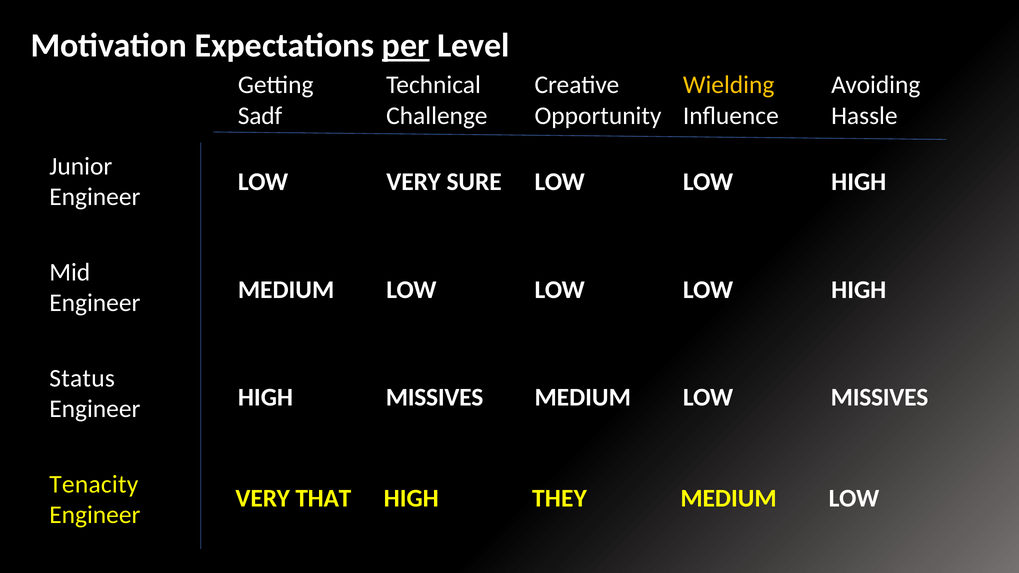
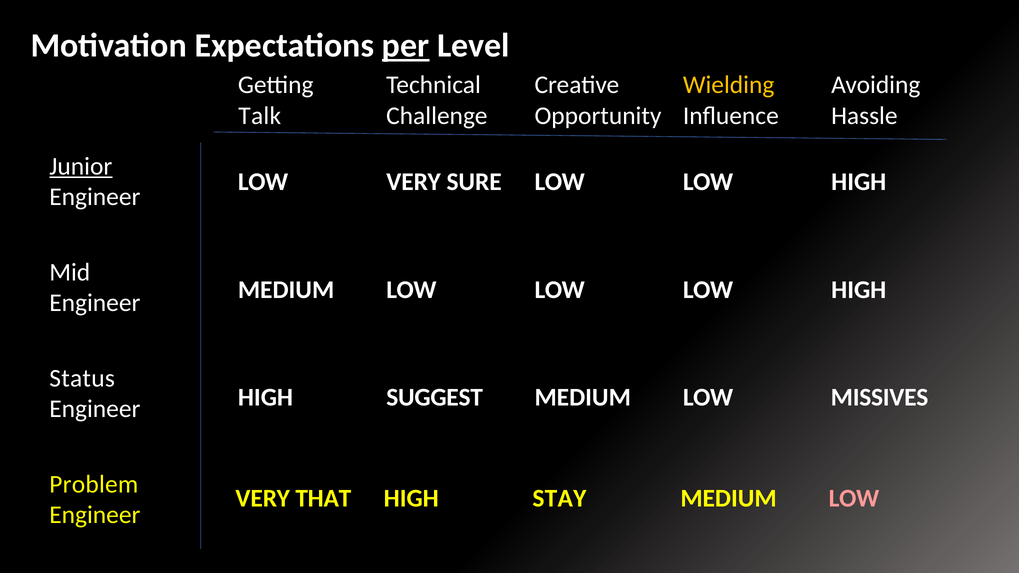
Sadf: Sadf -> Talk (260, 116)
Junior underline: none -> present (81, 166)
HIGH MISSIVES: MISSIVES -> SUGGEST (435, 398)
Tenacity: Tenacity -> Problem (94, 485)
THEY: THEY -> STAY (559, 498)
LOW colour: white -> pink (854, 498)
